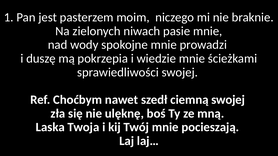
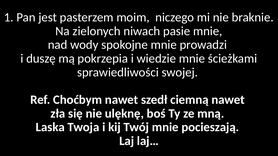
ciemną swojej: swojej -> nawet (228, 100)
